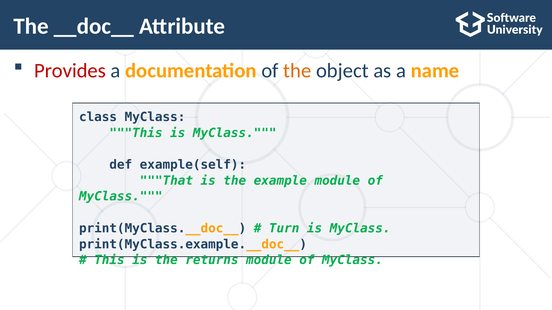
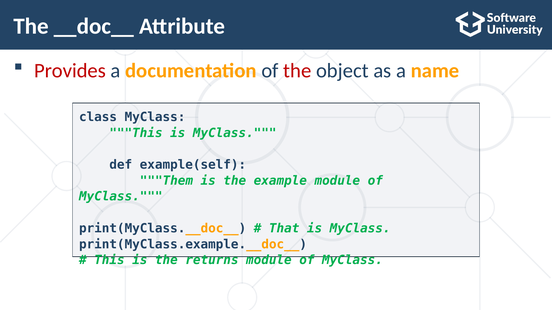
the colour: orange -> red (297, 71)
That: That -> Them (166, 181)
Turn: Turn -> That (284, 229)
